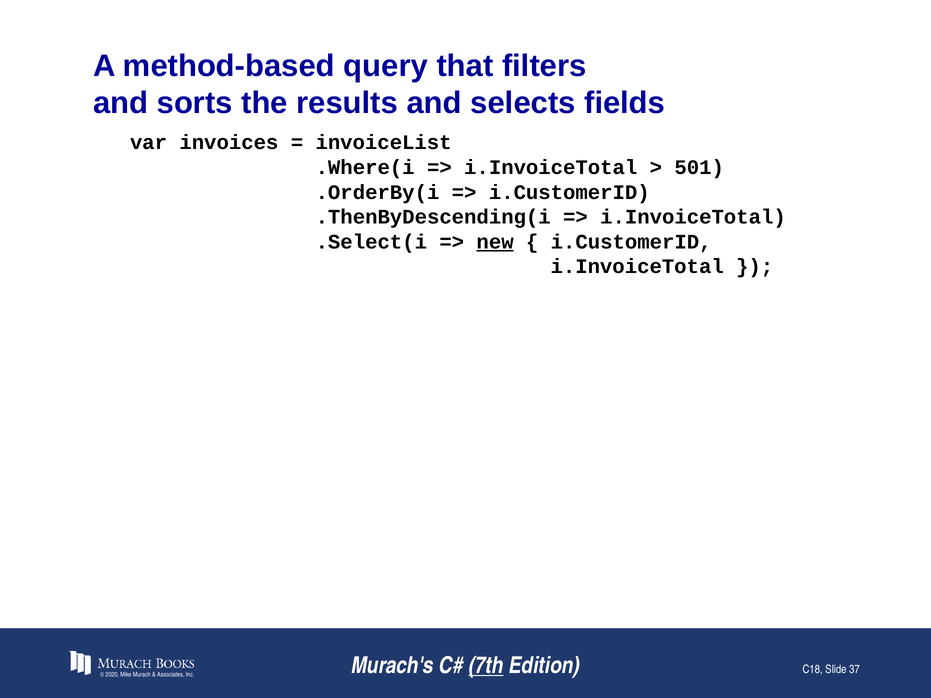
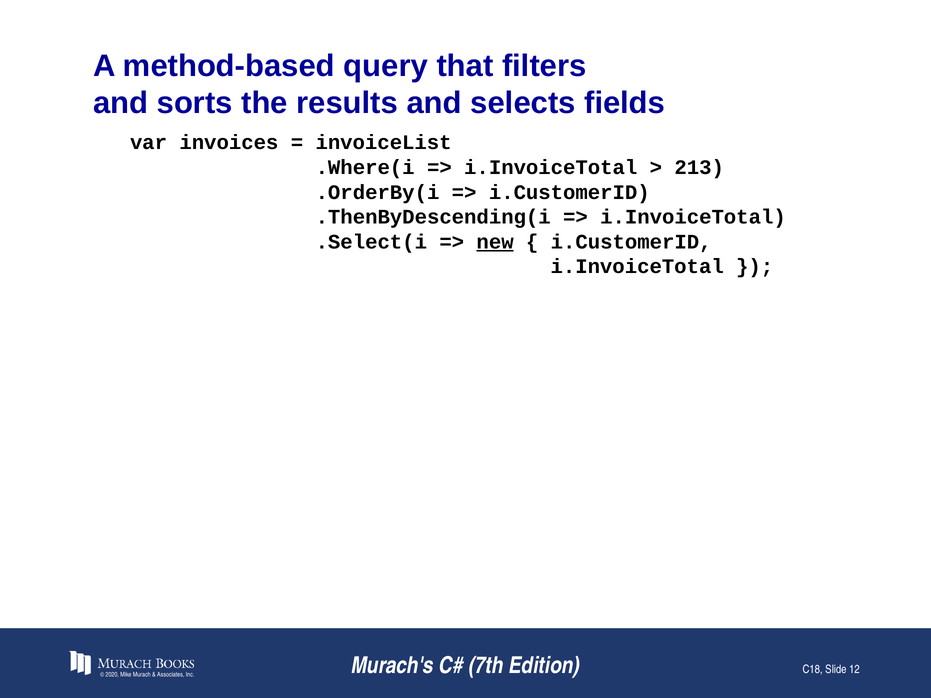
501: 501 -> 213 (699, 167)
7th underline: present -> none (486, 666)
37: 37 -> 12 (854, 670)
